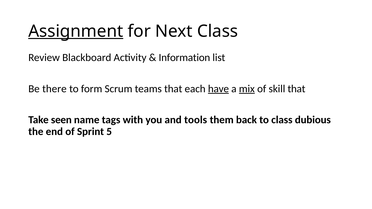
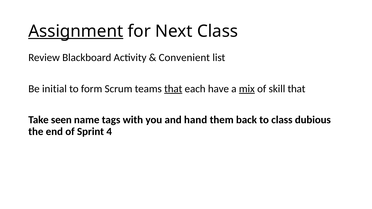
Information: Information -> Convenient (184, 58)
there: there -> initial (54, 89)
that underline: none -> present (173, 89)
have underline: present -> none (218, 89)
tools: tools -> hand (196, 120)
5: 5 -> 4 (109, 132)
